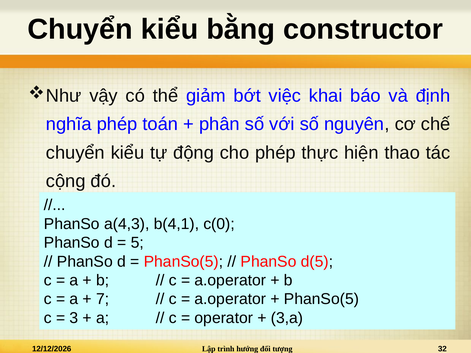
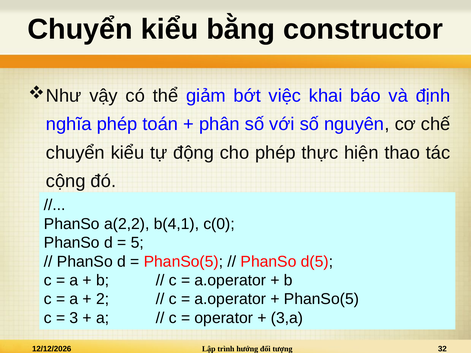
a(4,3: a(4,3 -> a(2,2 (127, 224)
7: 7 -> 2 (103, 299)
